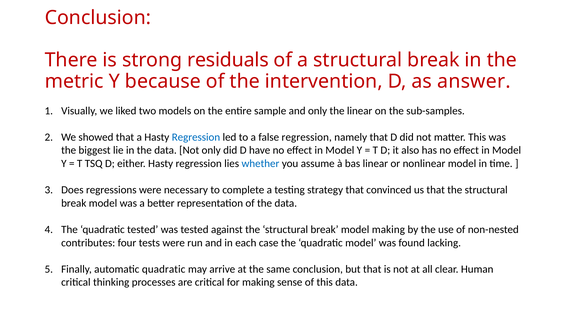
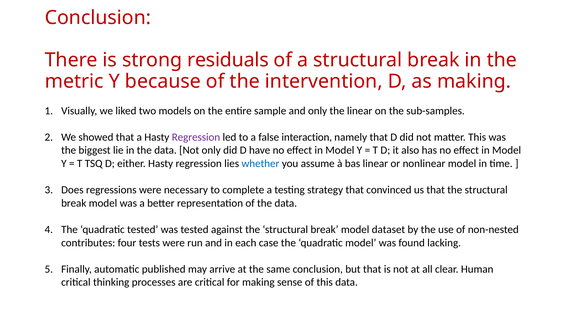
as answer: answer -> making (474, 81)
Regression colour: blue -> purple (196, 137)
false regression: regression -> interaction (307, 137)
model making: making -> dataset (388, 230)
automatic quadratic: quadratic -> published (164, 269)
